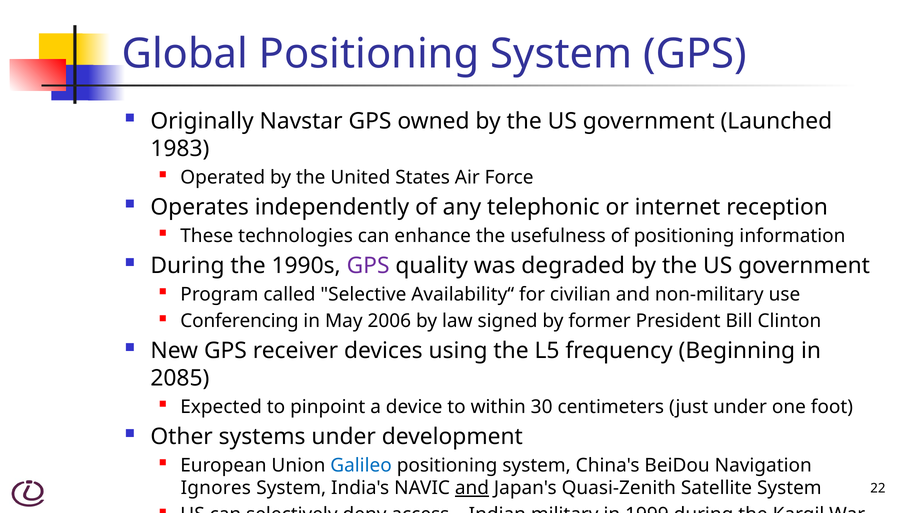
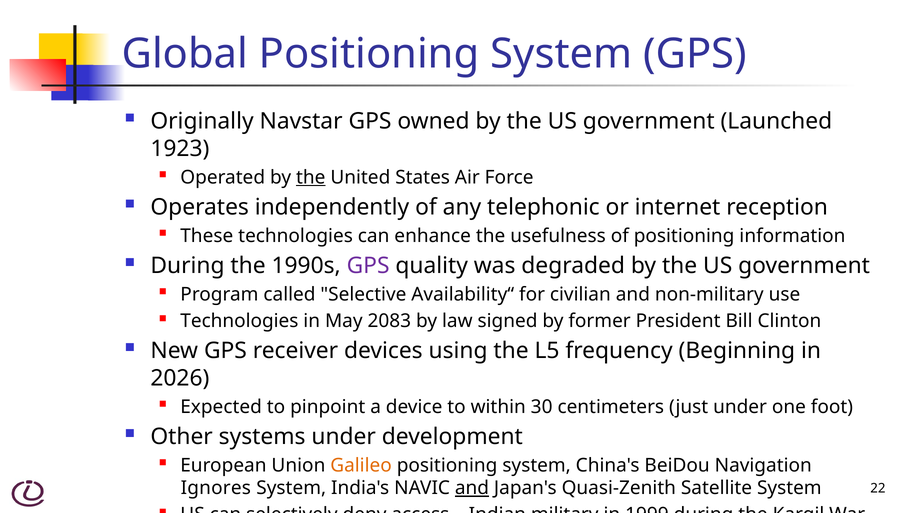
1983: 1983 -> 1923 (180, 149)
the underline: none -> present (311, 177)
Conferencing: Conferencing -> Technologies (239, 321)
2006: 2006 -> 2083 (389, 321)
2085: 2085 -> 2026 (180, 378)
Galileo colour: blue -> orange (361, 465)
